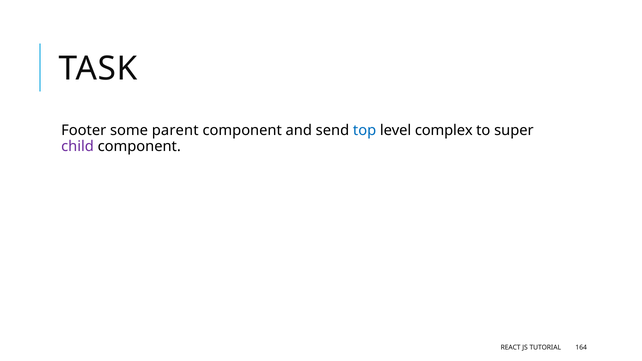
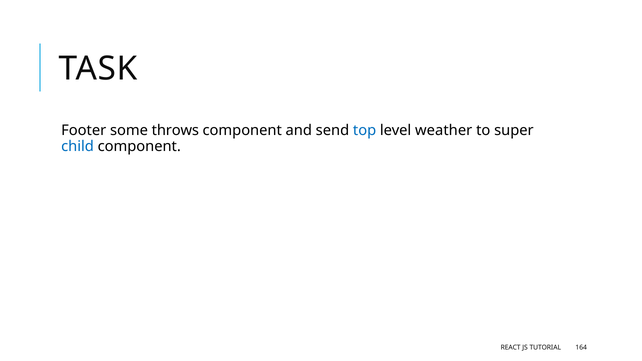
parent: parent -> throws (175, 131)
complex: complex -> weather (444, 131)
child colour: purple -> blue (78, 147)
